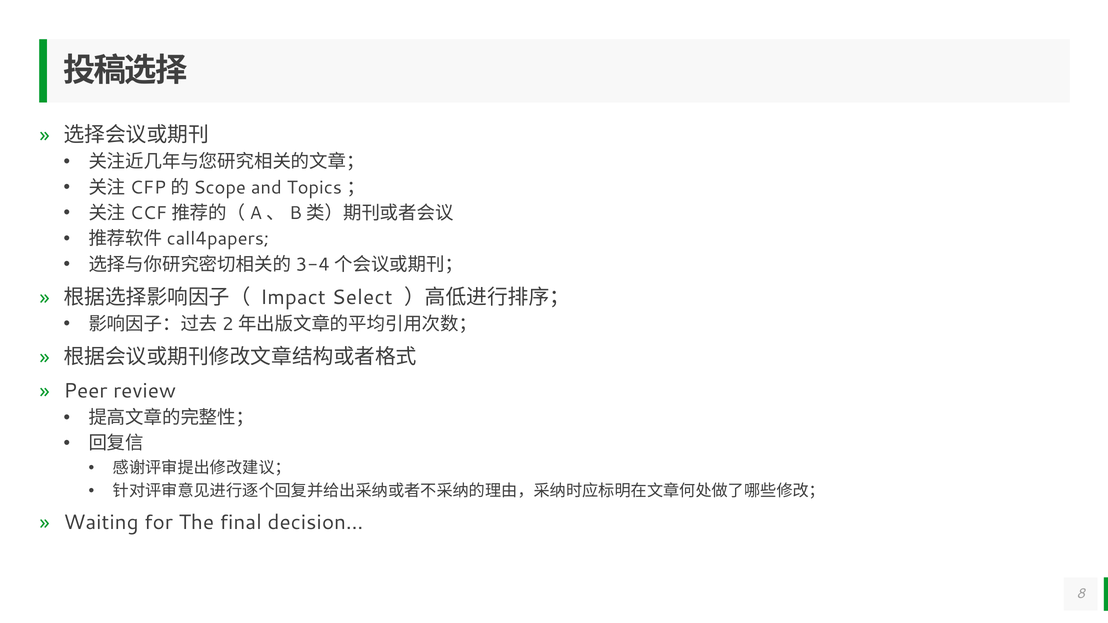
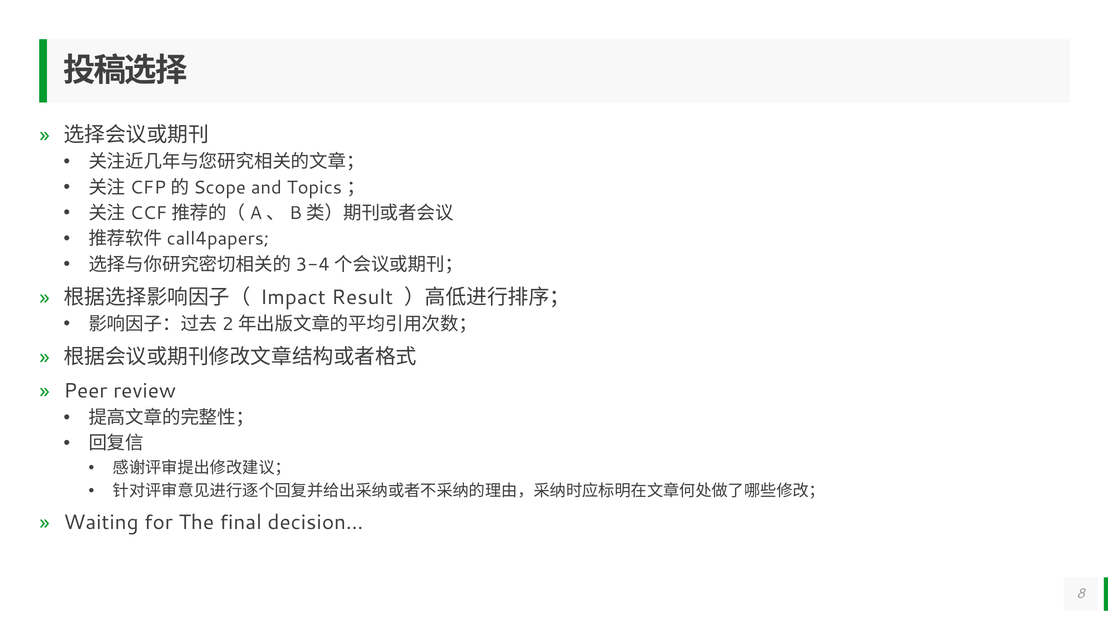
Select: Select -> Result (362, 297)
